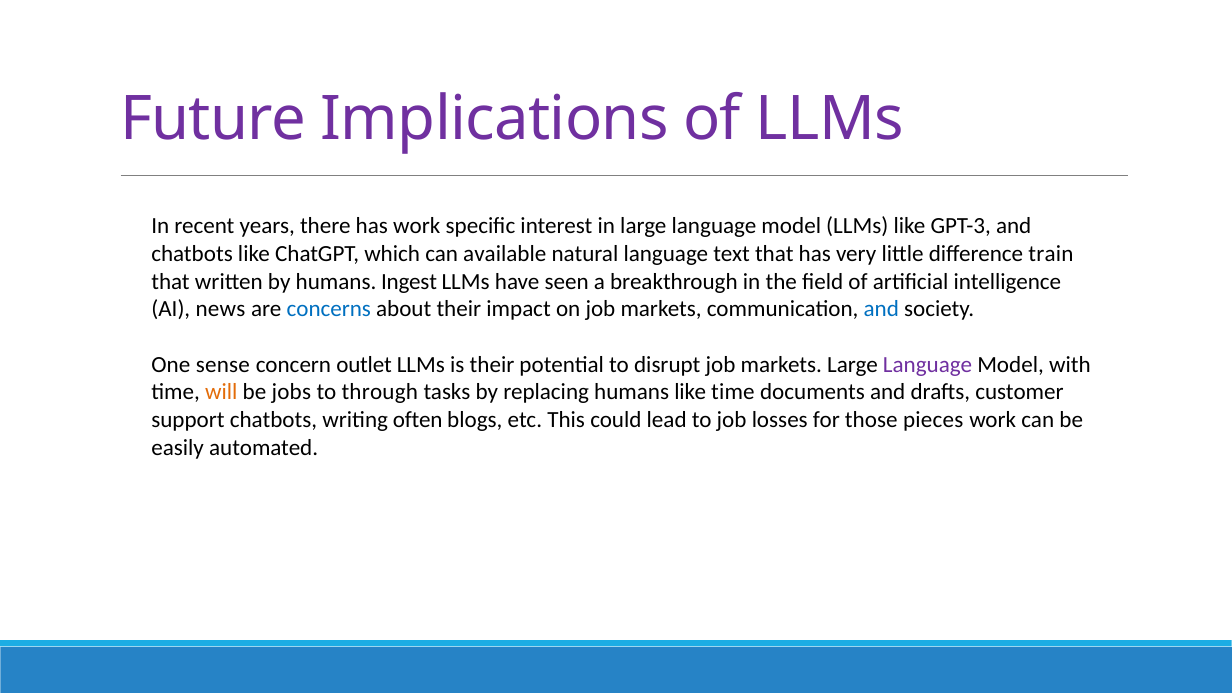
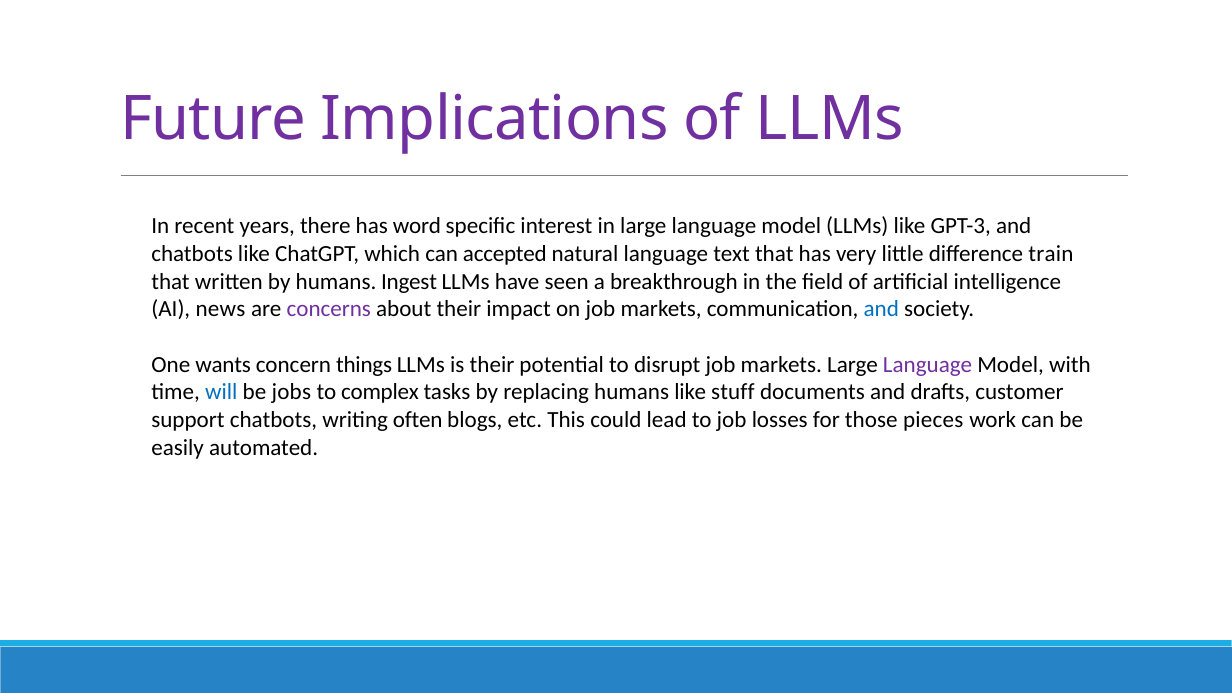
has work: work -> word (417, 226)
available: available -> accepted (505, 254)
concerns colour: blue -> purple (329, 309)
sense: sense -> wants (223, 365)
outlet: outlet -> things (364, 365)
will colour: orange -> blue (221, 392)
through: through -> complex (380, 392)
like time: time -> stuff (733, 392)
